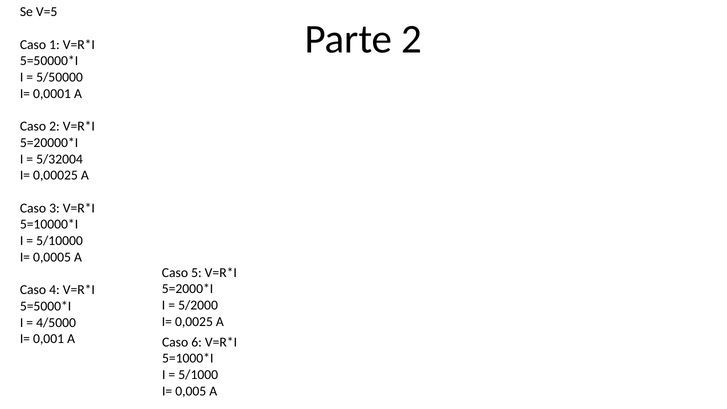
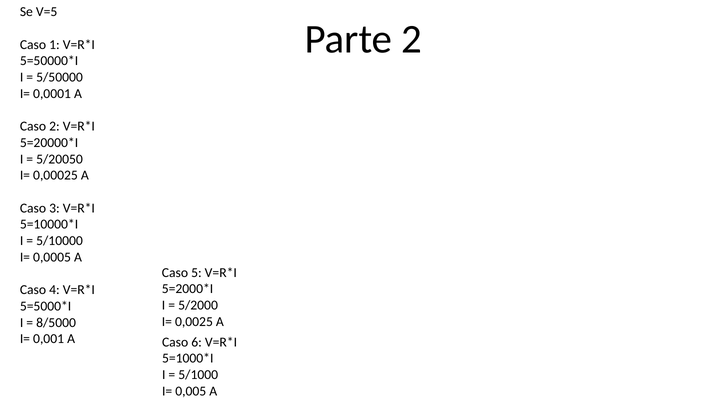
5/32004: 5/32004 -> 5/20050 (60, 159)
4/5000: 4/5000 -> 8/5000 (56, 323)
